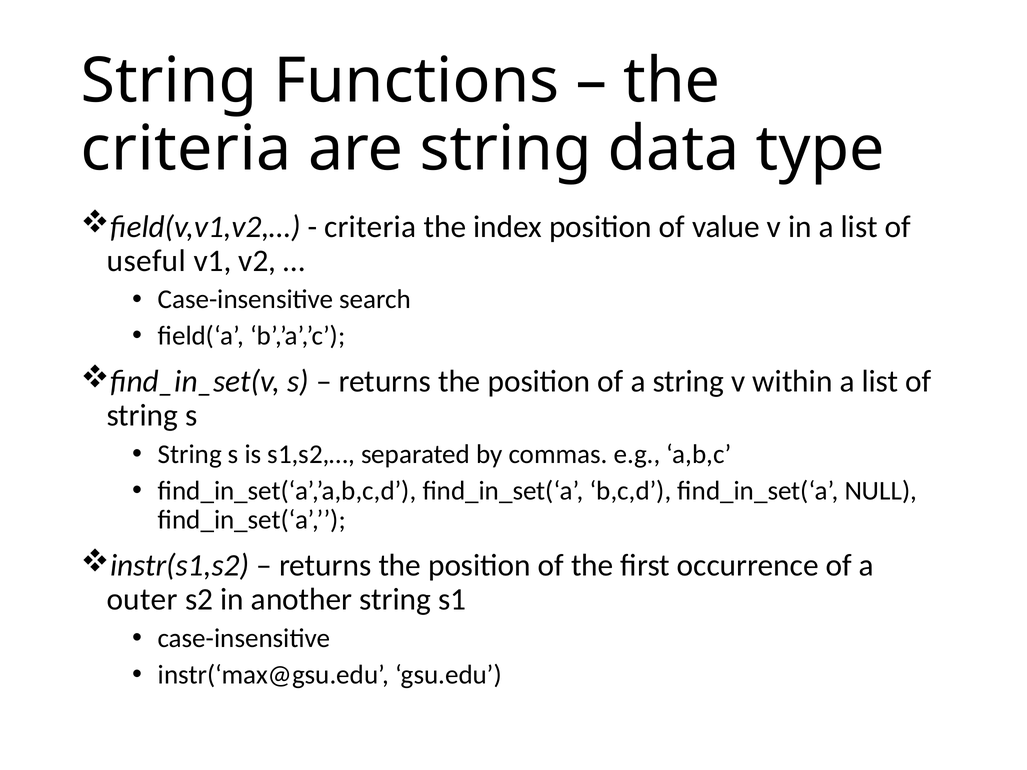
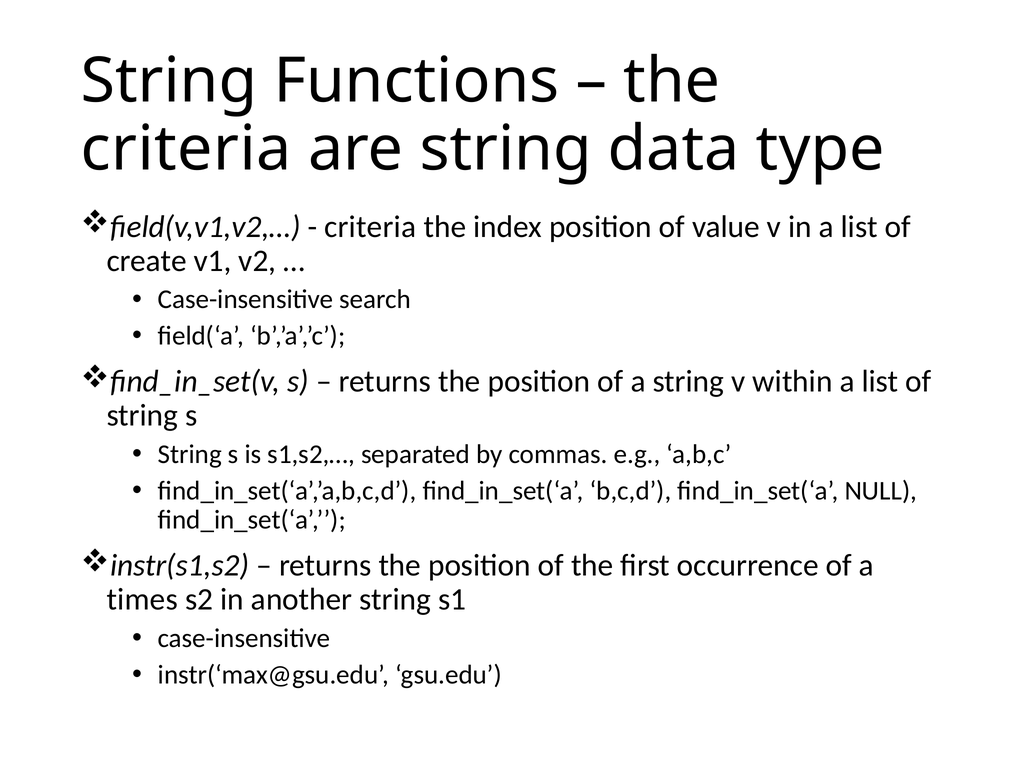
useful: useful -> create (147, 261)
outer: outer -> times (142, 600)
